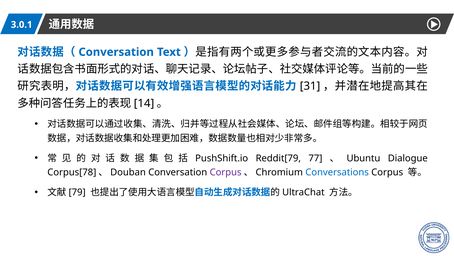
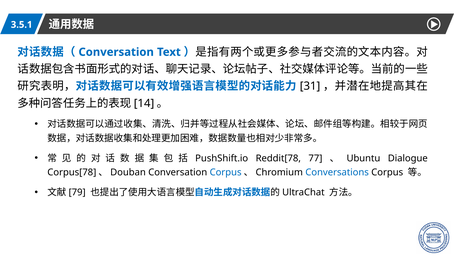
3.0.1: 3.0.1 -> 3.5.1 (22, 25)
Reddit[79: Reddit[79 -> Reddit[78 (278, 158)
Corpus colour: purple -> blue (226, 172)
